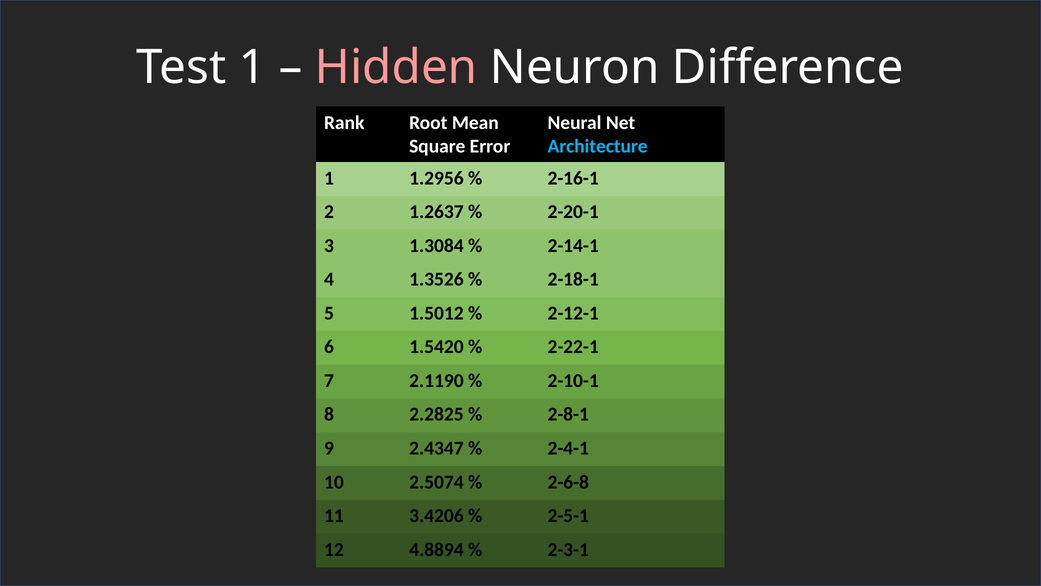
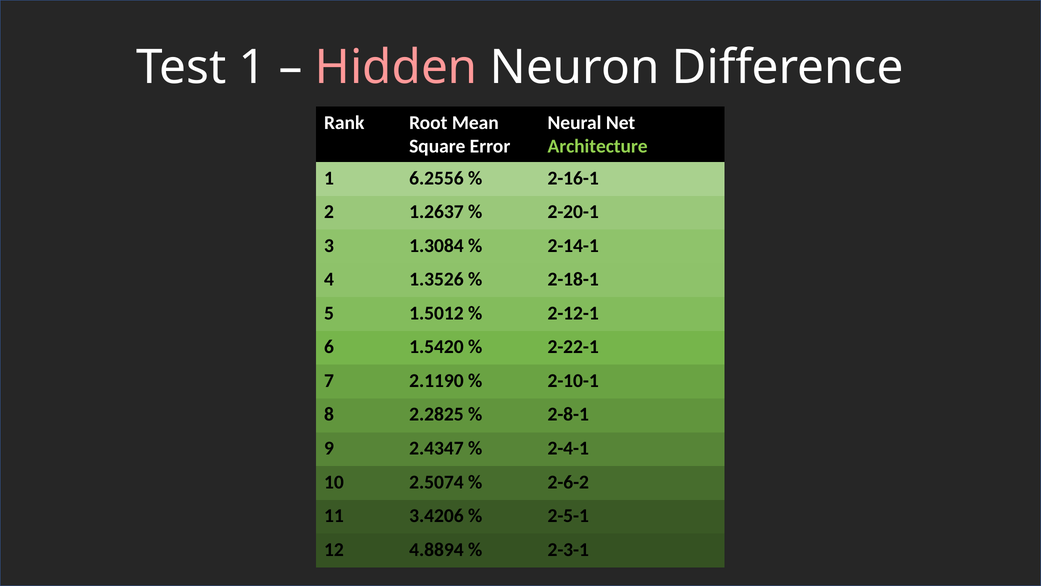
Architecture colour: light blue -> light green (598, 146)
1.2956: 1.2956 -> 6.2556 (436, 178)
2-6-8: 2-6-8 -> 2-6-2 (568, 482)
